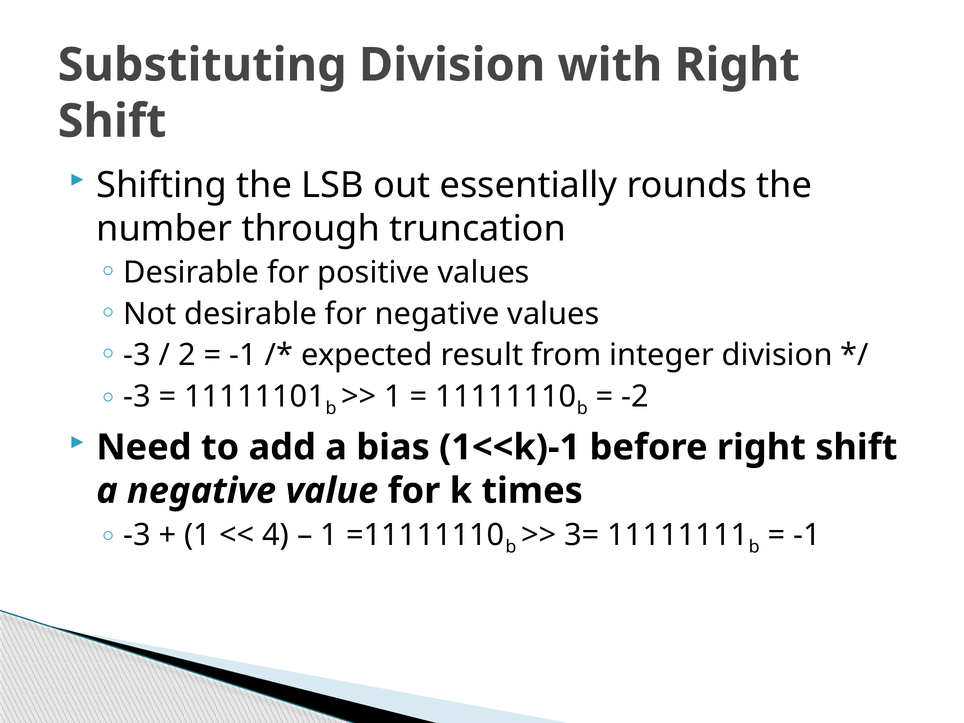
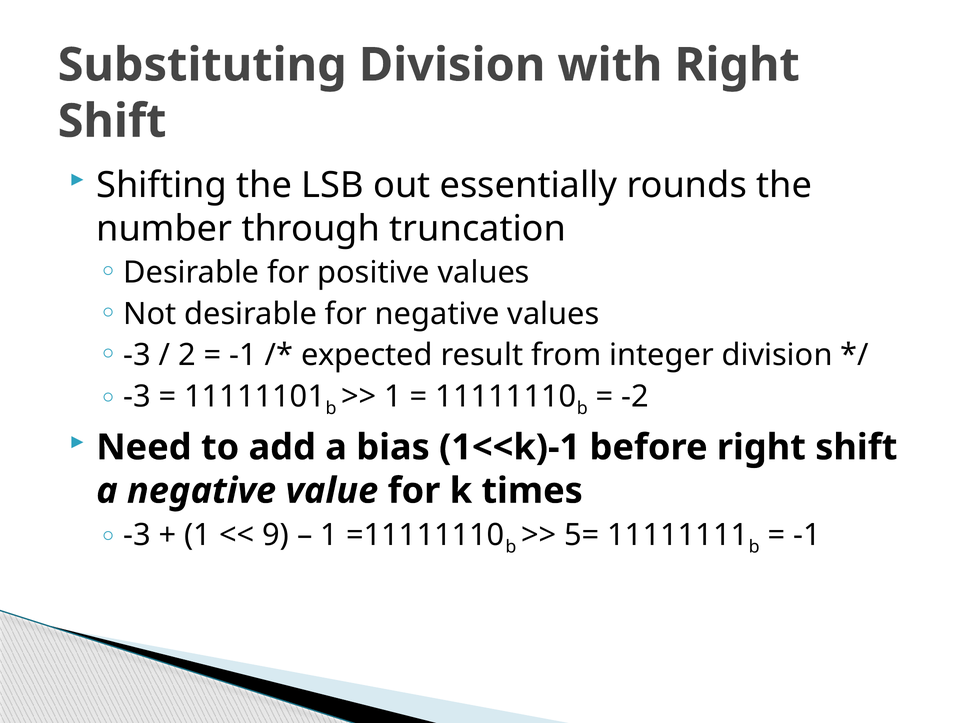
4: 4 -> 9 (276, 535)
3=: 3= -> 5= (582, 535)
